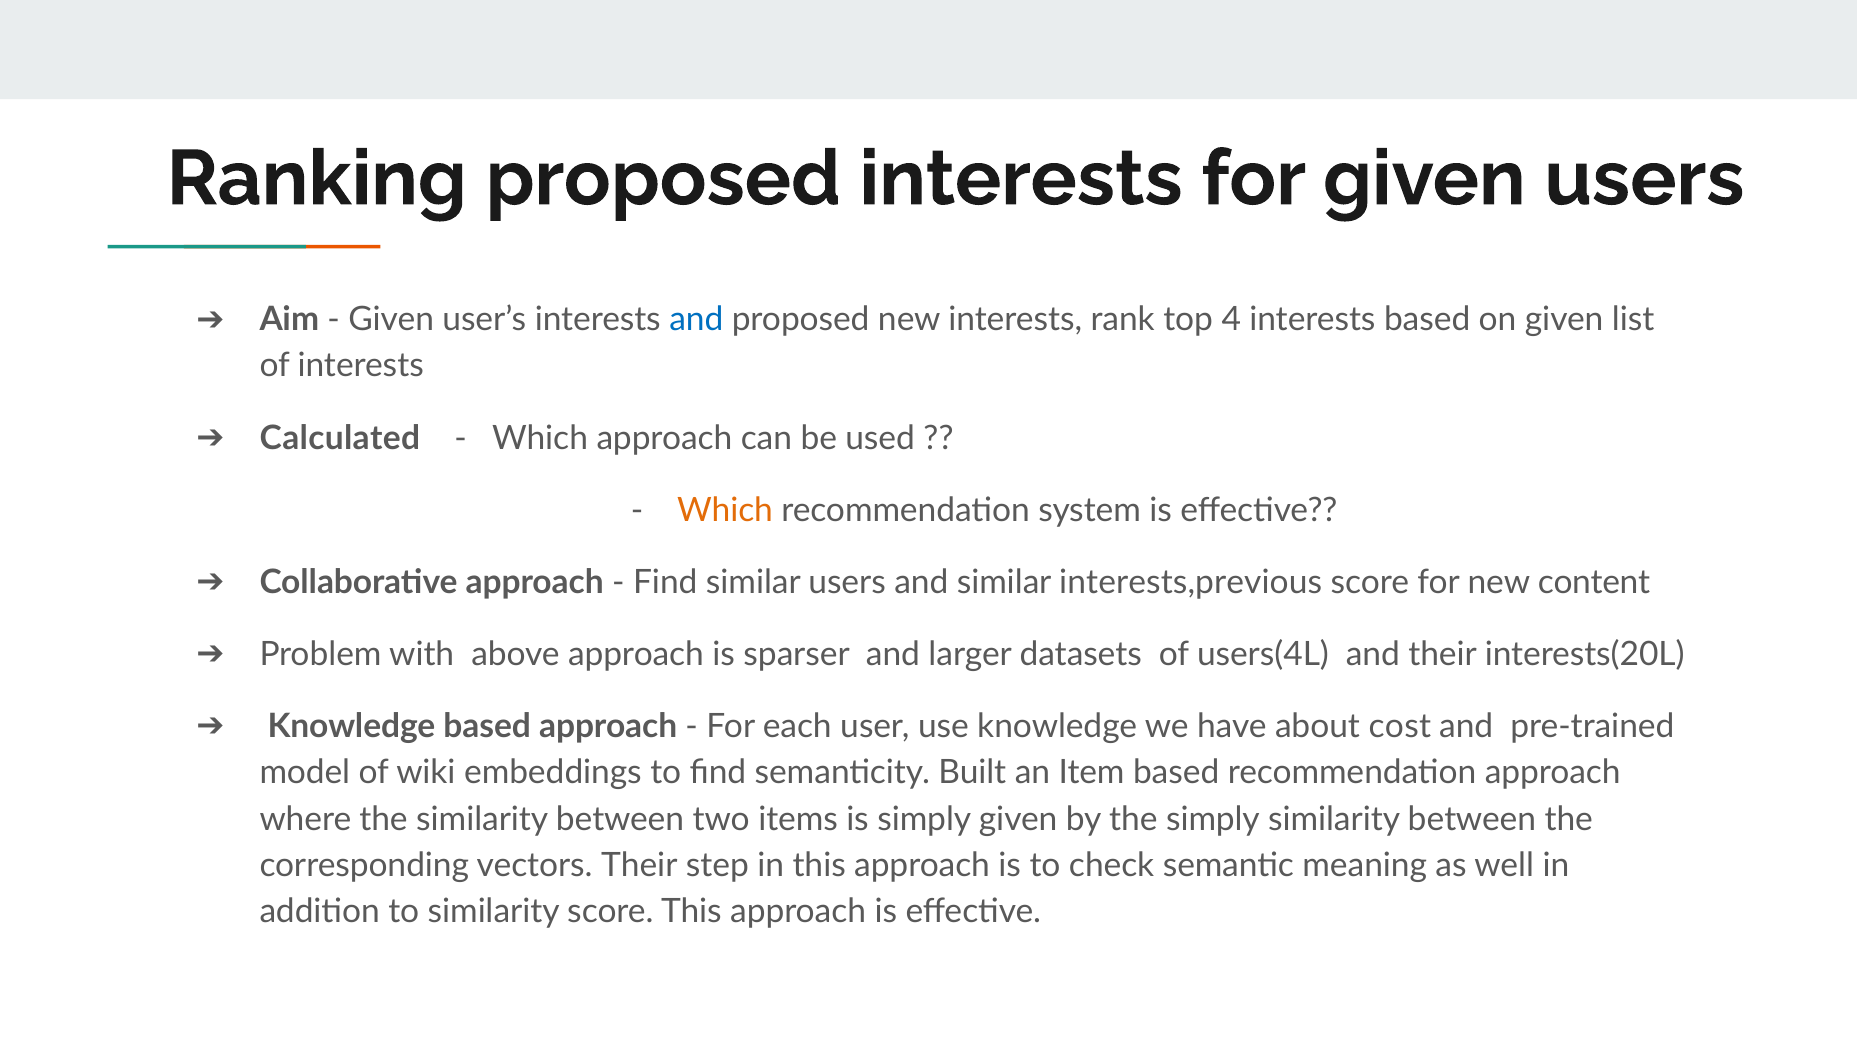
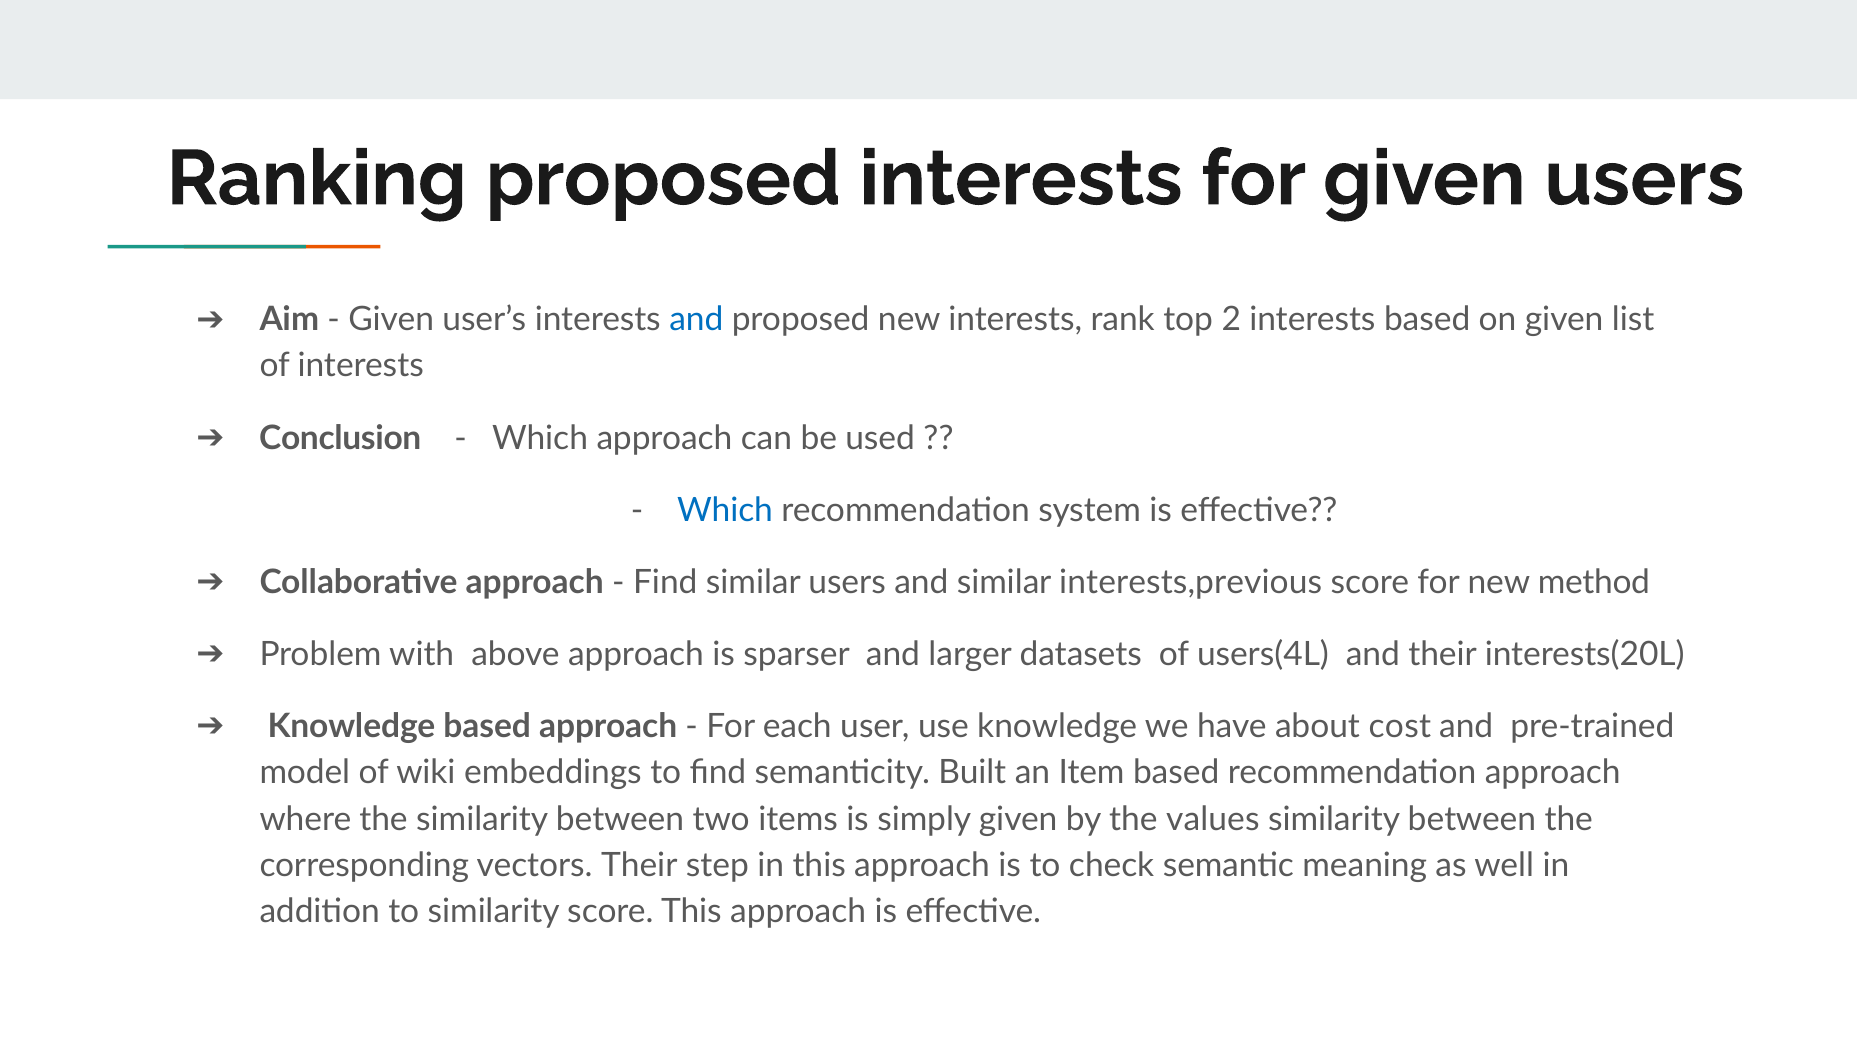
4: 4 -> 2 (1231, 319)
Calculated: Calculated -> Conclusion (340, 438)
Which colour: orange -> blue (725, 510)
content: content -> method (1594, 582)
the simply: simply -> values (1213, 819)
